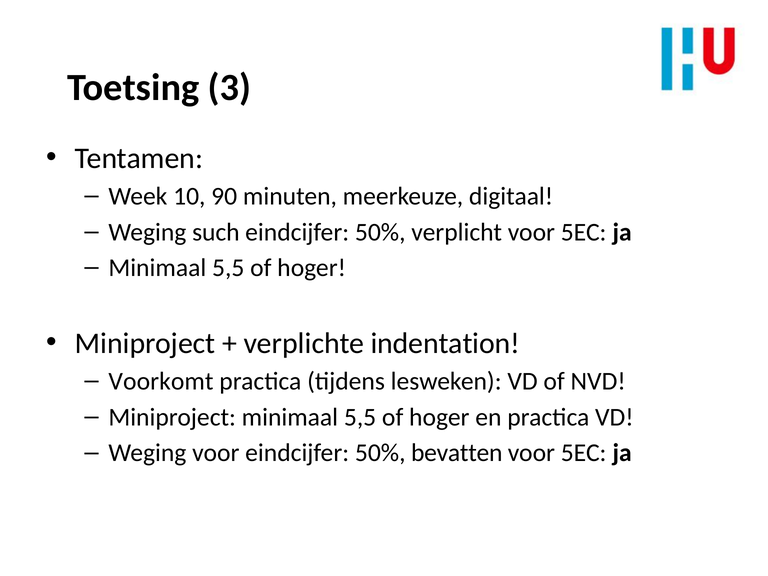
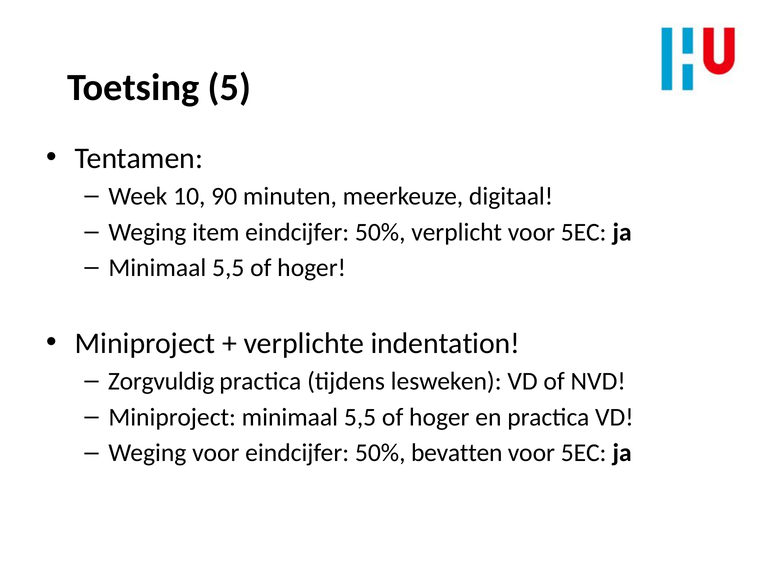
3: 3 -> 5 (230, 87)
such: such -> item (216, 232)
Voorkomt: Voorkomt -> Zorgvuldig (161, 381)
